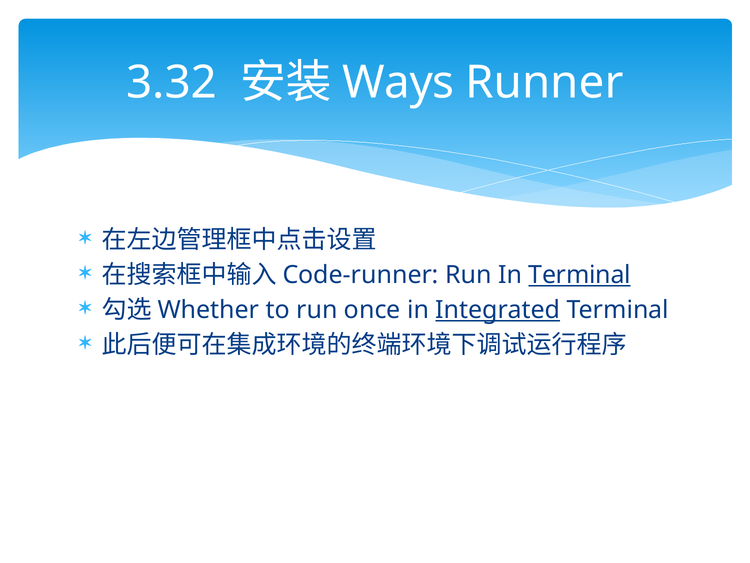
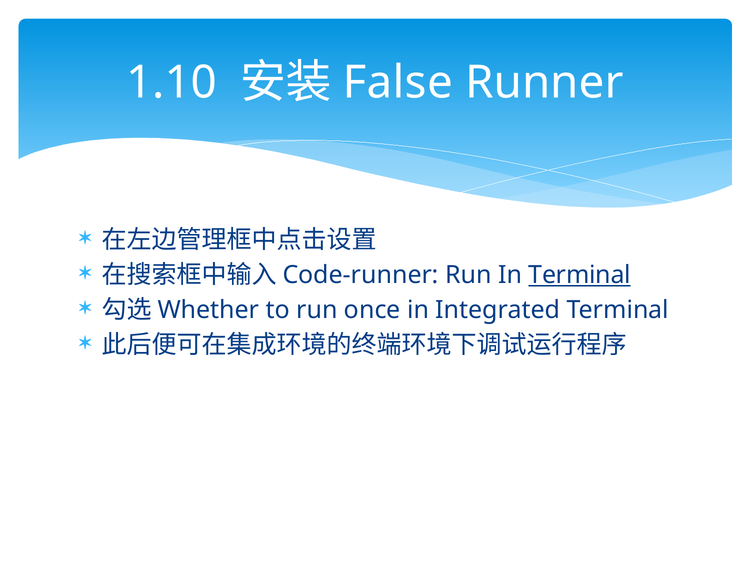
3.32: 3.32 -> 1.10 (172, 82)
Ways: Ways -> False (398, 82)
Integrated underline: present -> none (498, 310)
